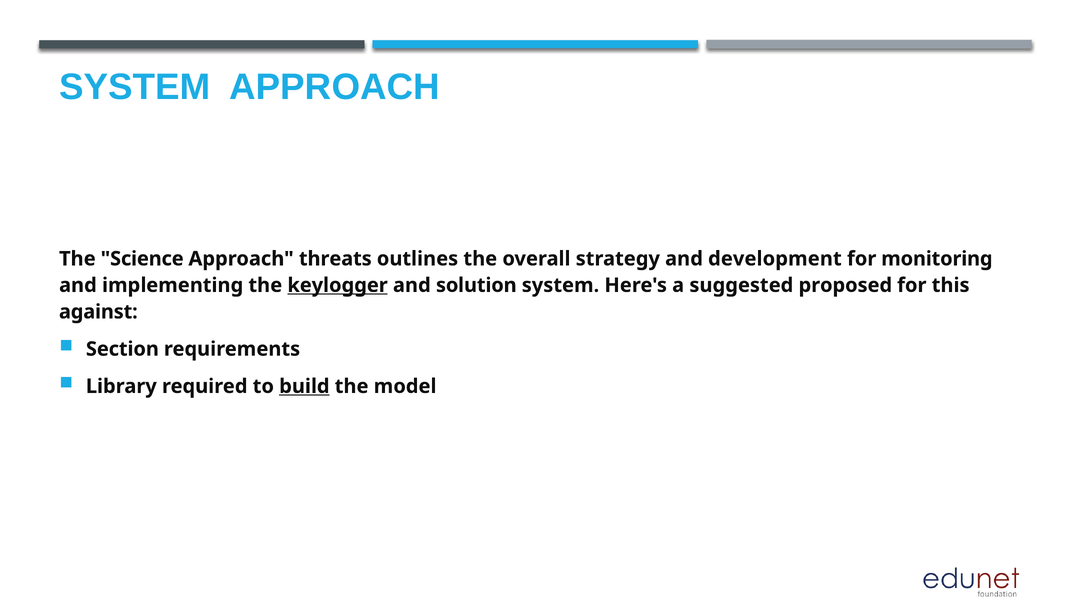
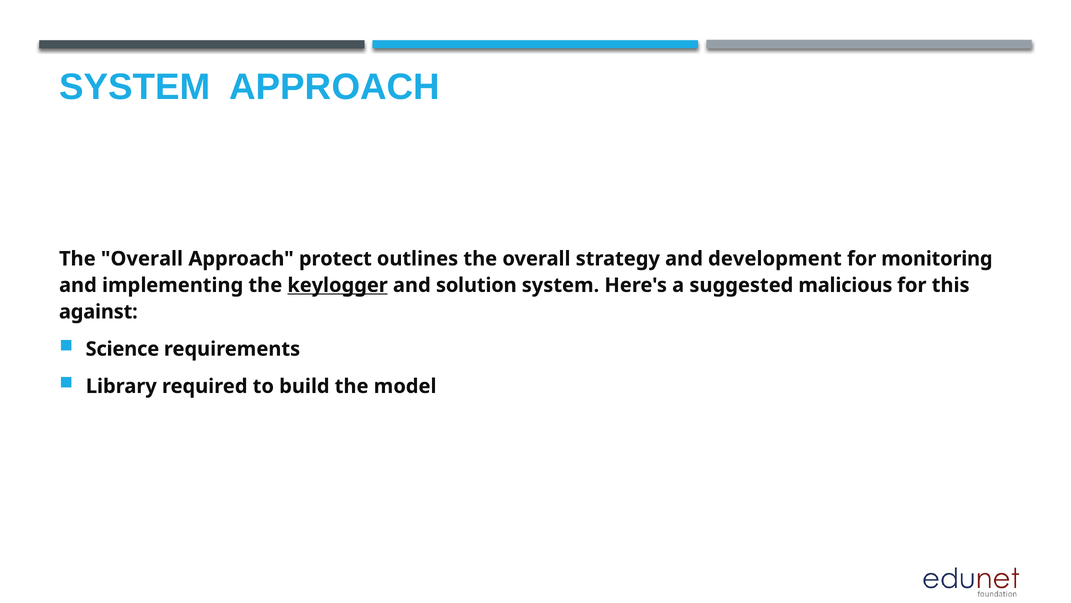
Science: Science -> Overall (142, 259)
threats: threats -> protect (335, 259)
proposed: proposed -> malicious (845, 285)
Section: Section -> Science (122, 349)
build underline: present -> none (304, 386)
